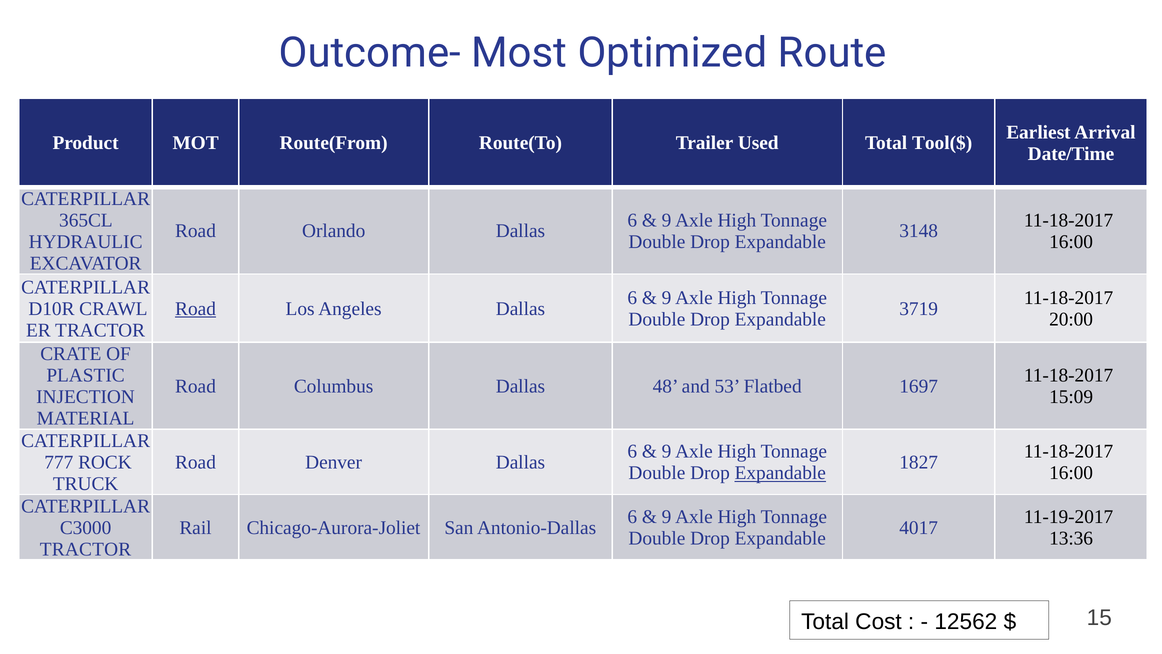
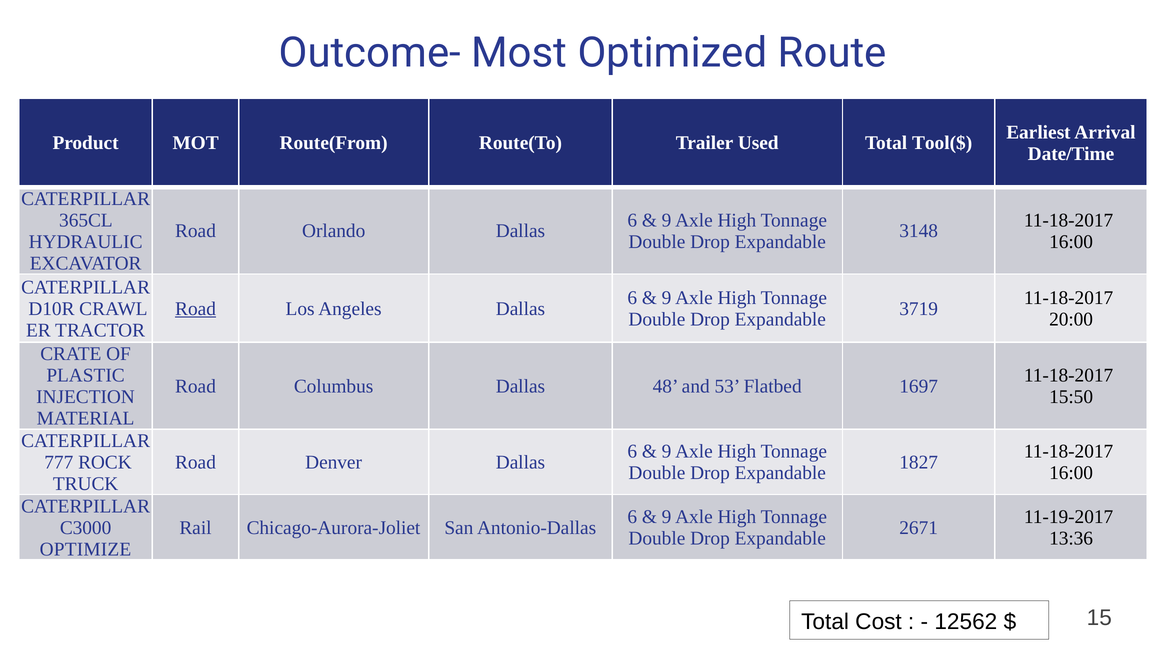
15:09: 15:09 -> 15:50 (1071, 397)
Expandable underline: present -> none (780, 473)
4017: 4017 -> 2671 (919, 527)
TRACTOR: TRACTOR -> OPTIMIZE (85, 549)
